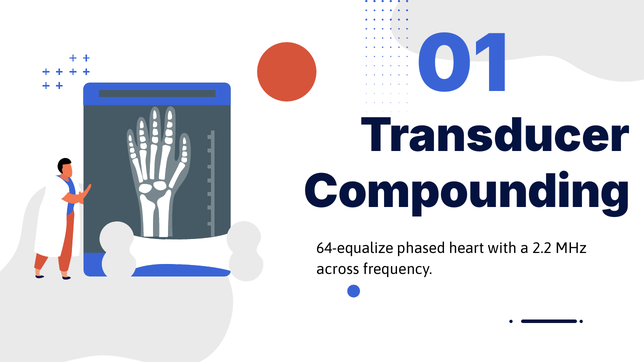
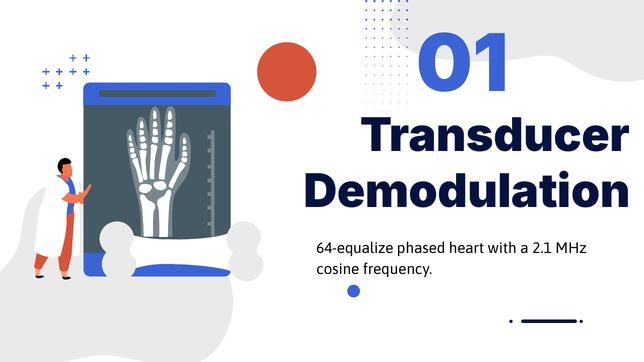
Compounding: Compounding -> Demodulation (467, 192)
2.2: 2.2 -> 2.1 (542, 248)
across: across -> cosine (338, 269)
